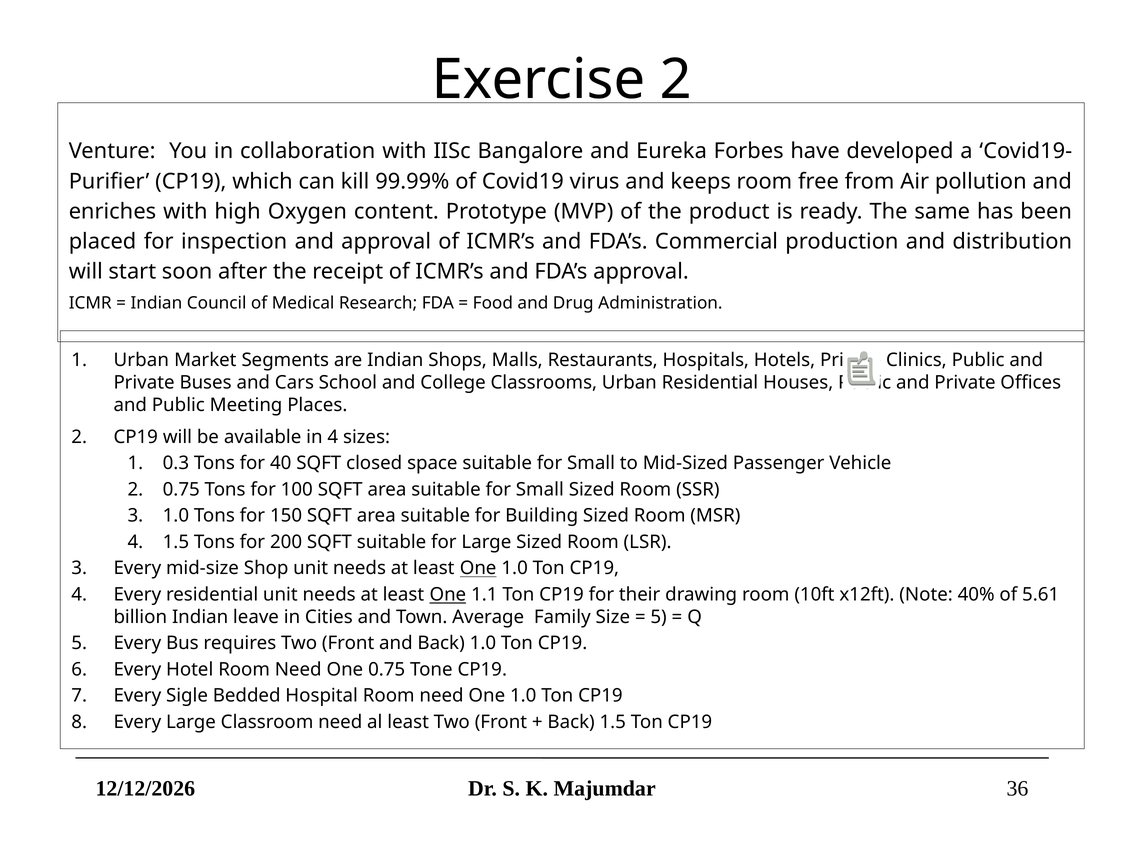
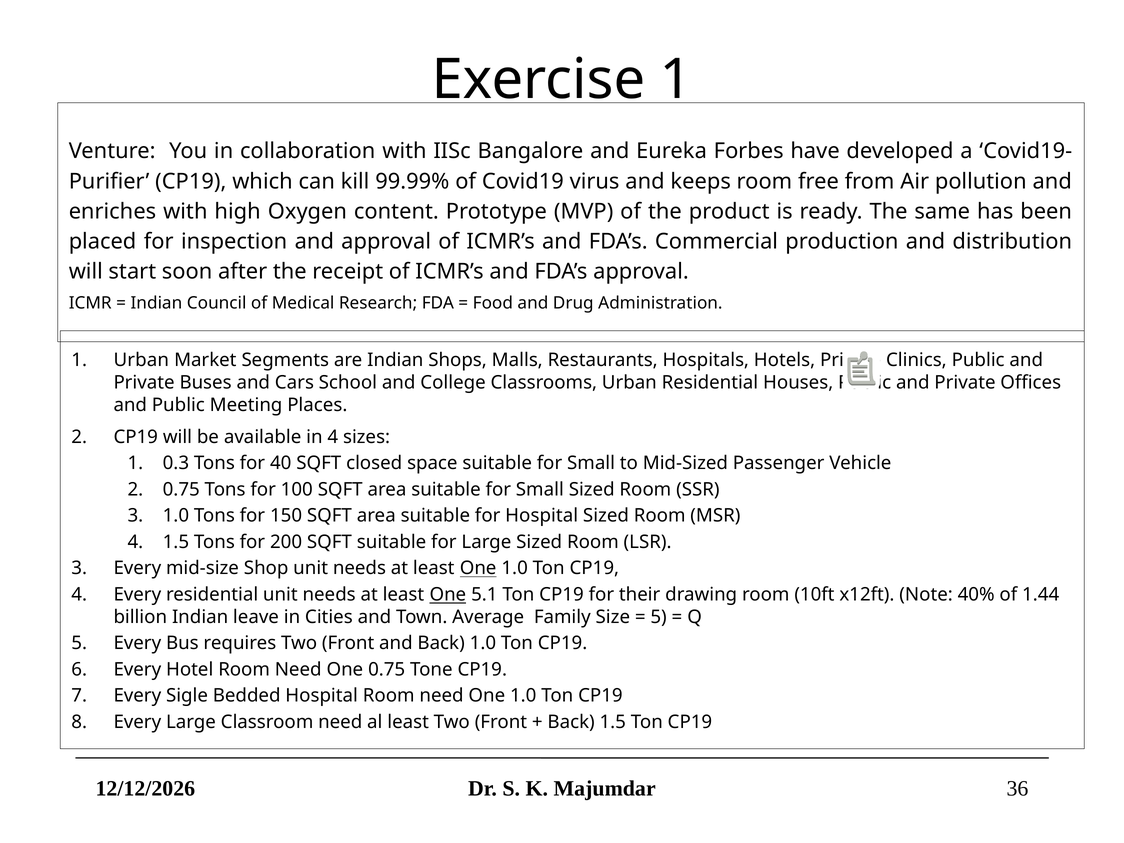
Exercise 2: 2 -> 1 (676, 80)
for Building: Building -> Hospital (542, 516)
1.1: 1.1 -> 5.1 (484, 594)
5.61: 5.61 -> 1.44 (1041, 594)
